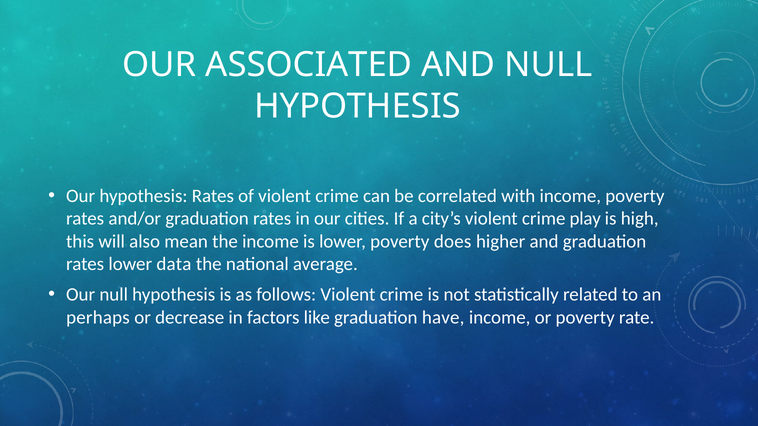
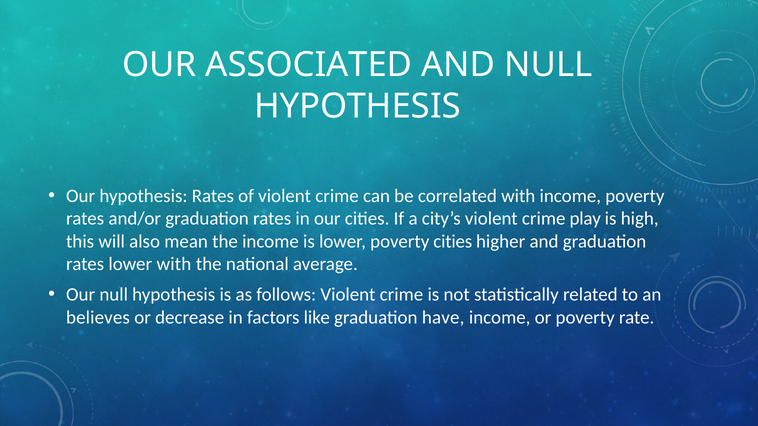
poverty does: does -> cities (453, 242)
lower data: data -> with (174, 264)
perhaps: perhaps -> believes (98, 318)
